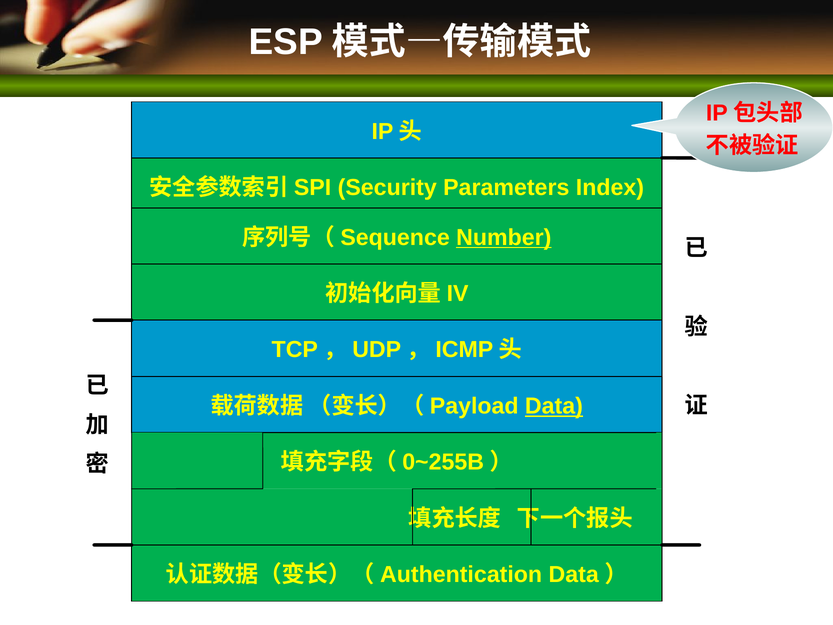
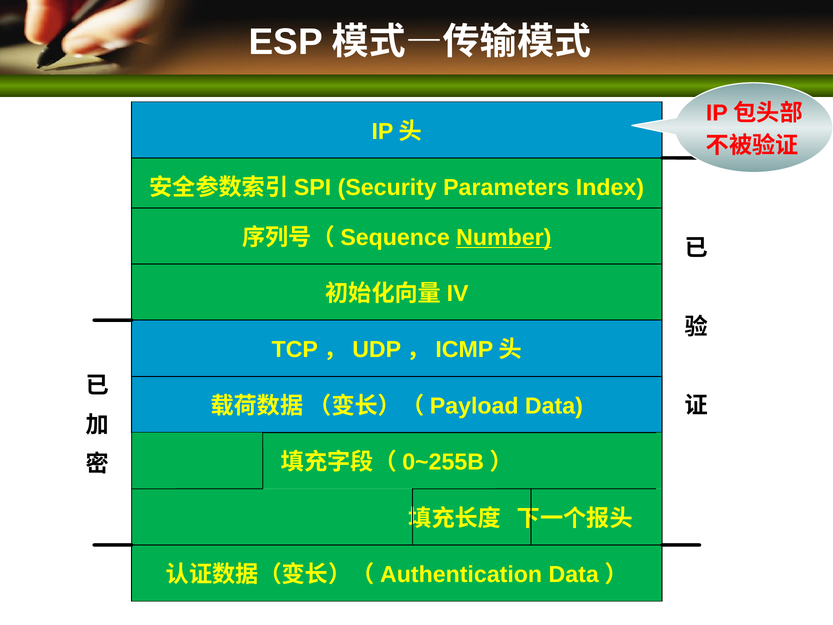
Data underline: present -> none (554, 406)
